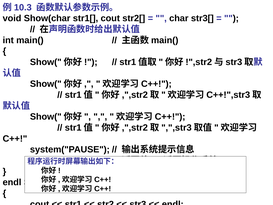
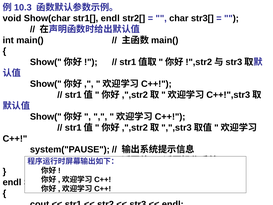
str1[ cout: cout -> endl (110, 18)
